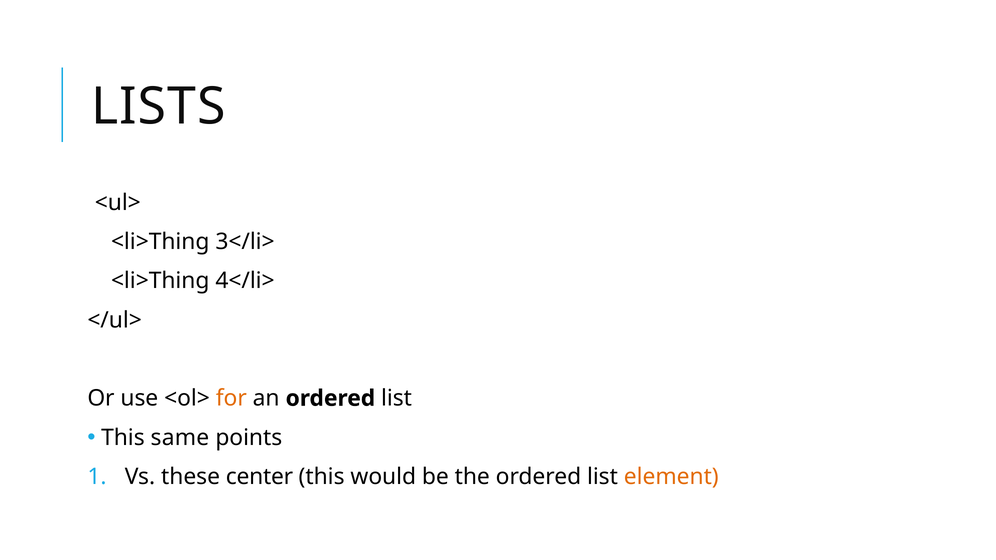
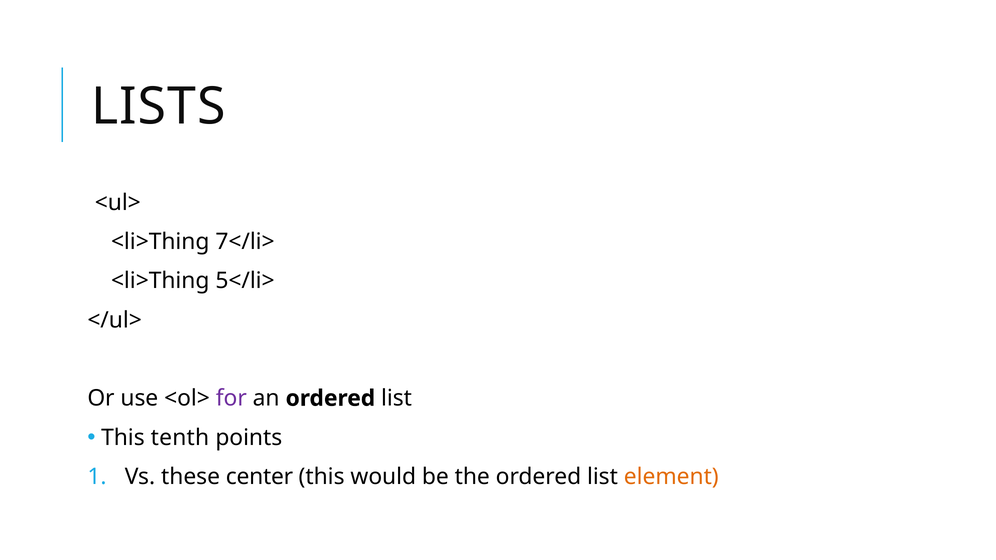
3</li>: 3</li> -> 7</li> (245, 242)
4</li>: 4</li> -> 5</li> (245, 281)
for colour: orange -> purple (231, 398)
same: same -> tenth (180, 438)
